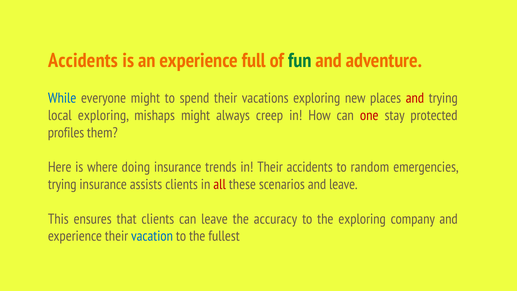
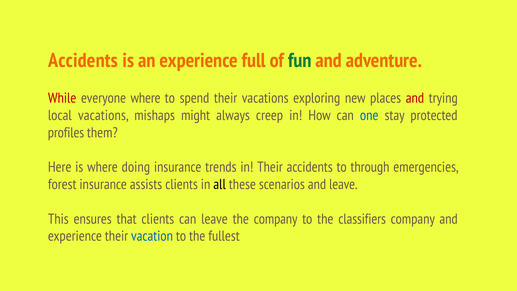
While colour: blue -> red (62, 98)
everyone might: might -> where (146, 98)
local exploring: exploring -> vacations (103, 115)
one colour: red -> blue (369, 115)
random: random -> through (370, 167)
trying: trying -> forest (62, 184)
all colour: red -> black (220, 184)
the accuracy: accuracy -> company (276, 219)
the exploring: exploring -> classifiers (362, 219)
